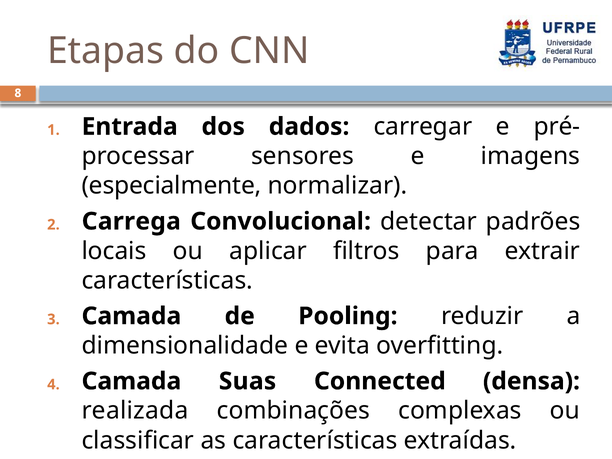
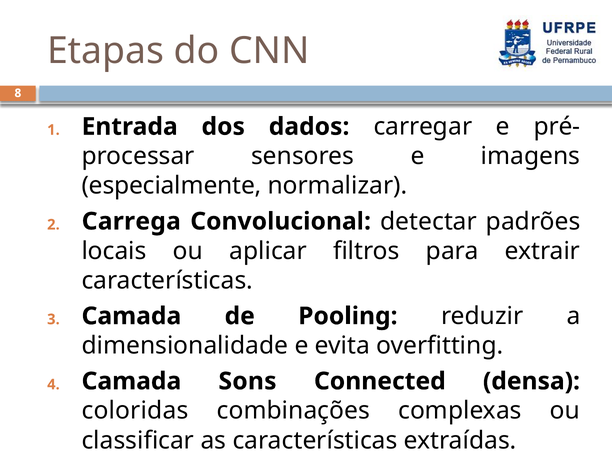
Suas: Suas -> Sons (248, 381)
realizada: realizada -> coloridas (135, 411)
